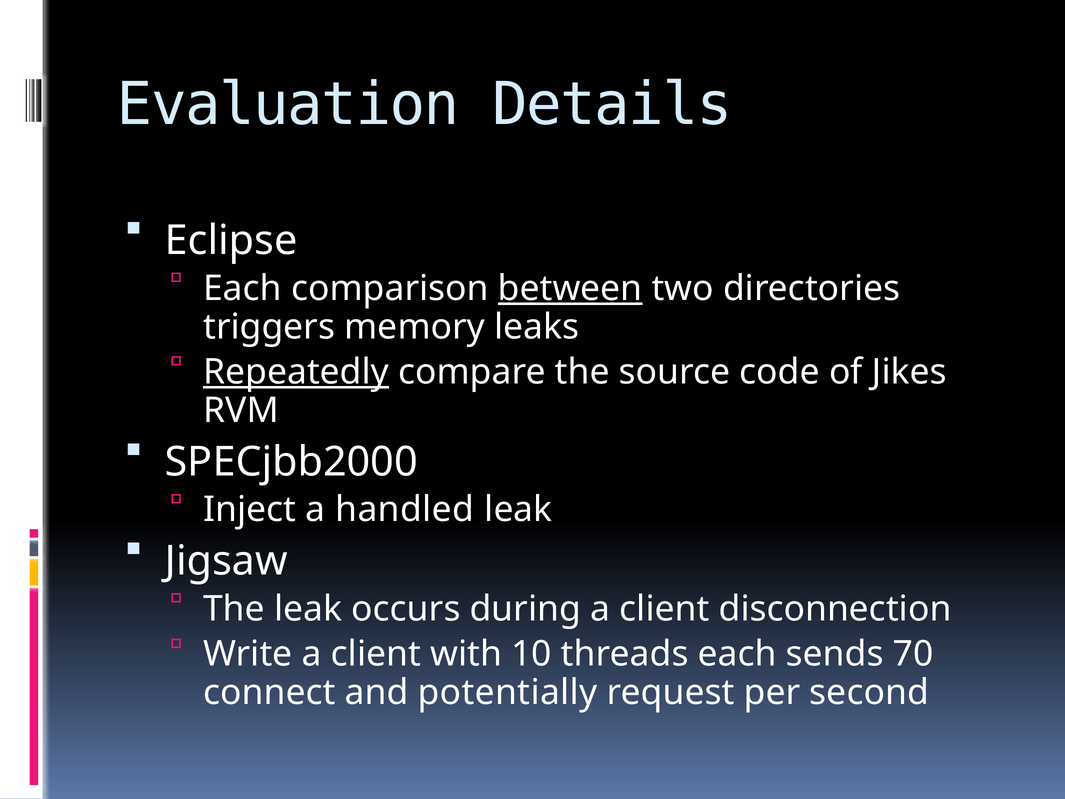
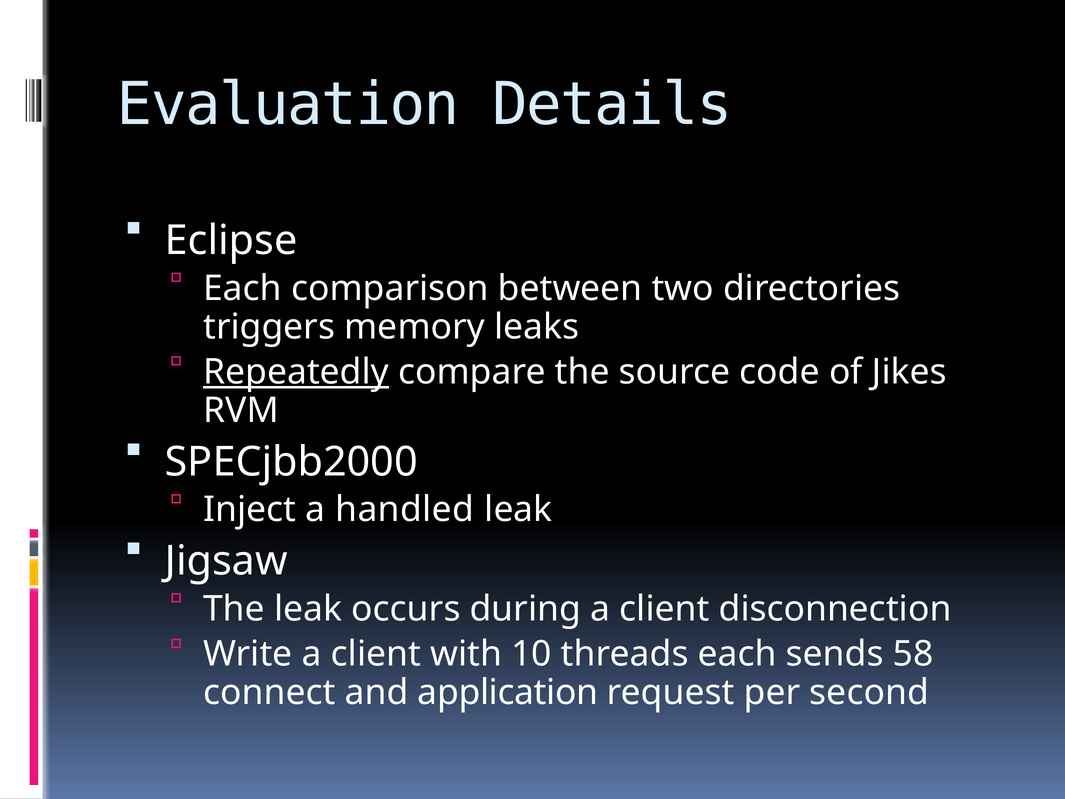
between underline: present -> none (570, 288)
70: 70 -> 58 (913, 654)
potentially: potentially -> application (508, 692)
